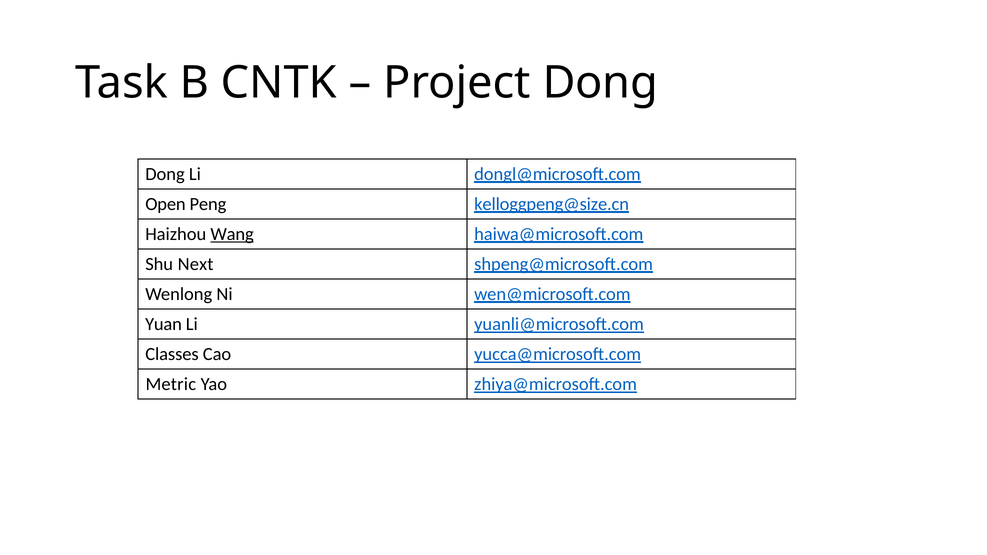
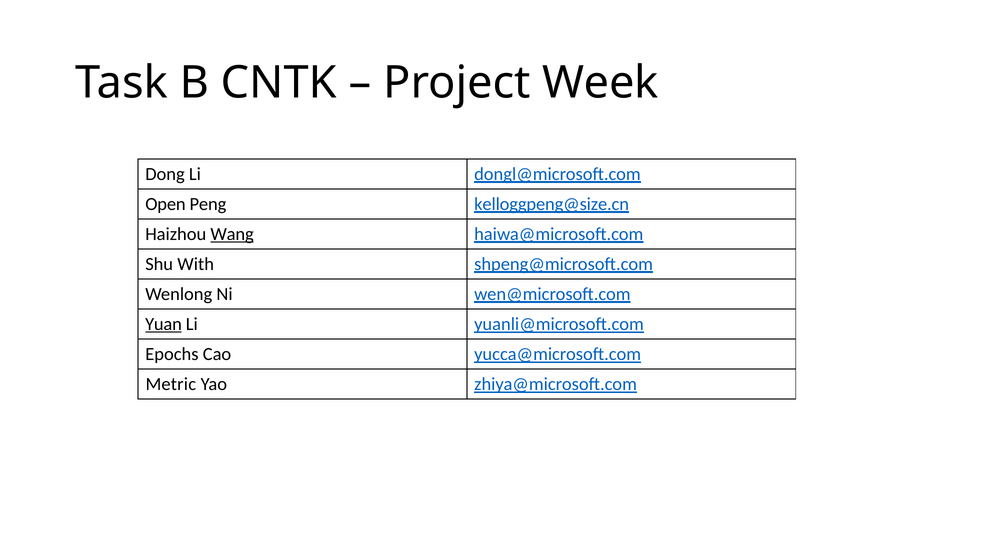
Project Dong: Dong -> Week (600, 83)
Next: Next -> With (196, 264)
Yuan underline: none -> present (164, 324)
Classes: Classes -> Epochs (172, 354)
